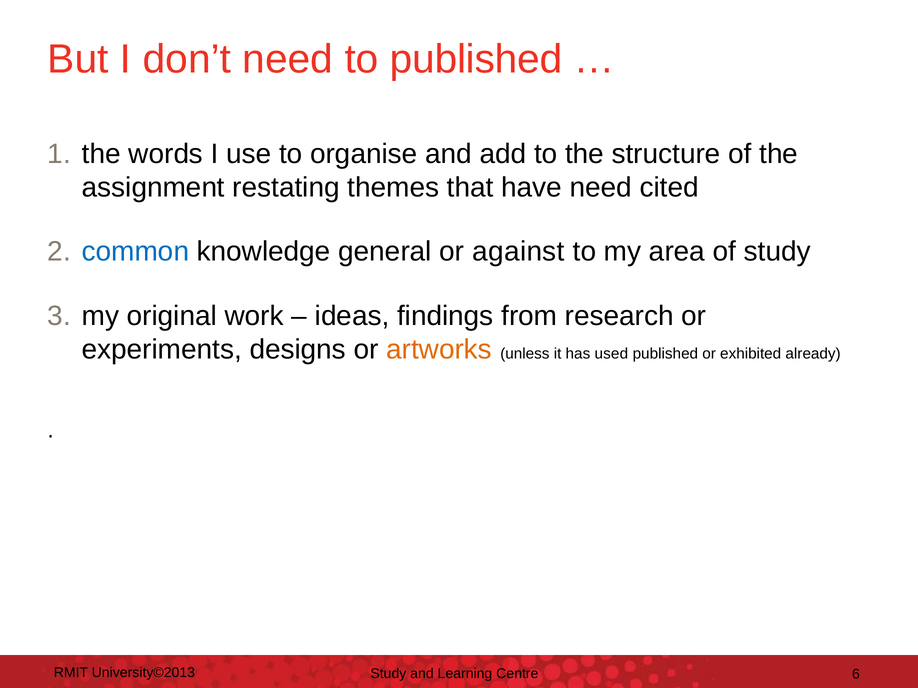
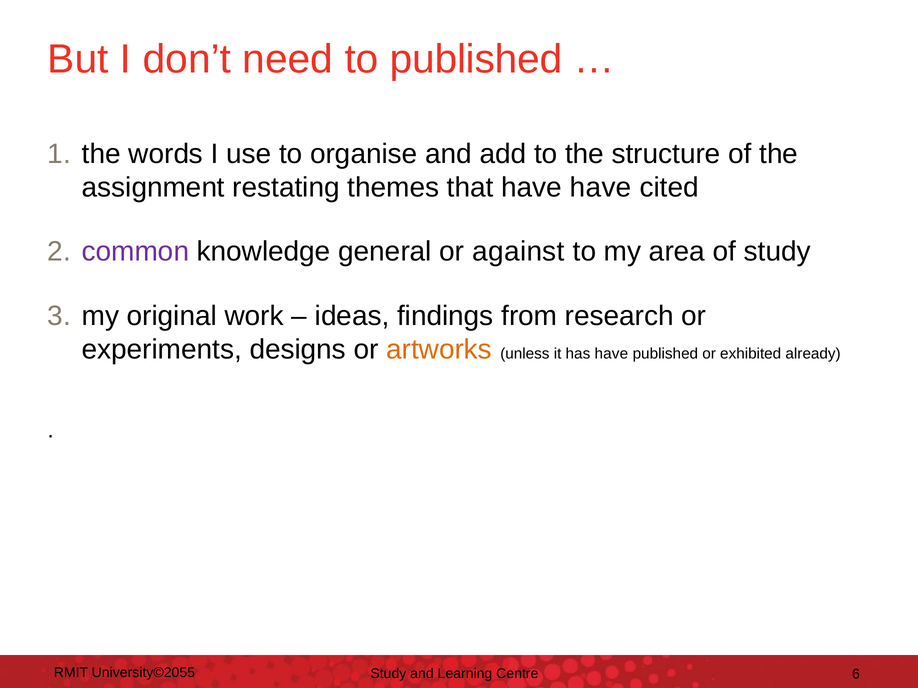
have need: need -> have (601, 188)
common colour: blue -> purple (135, 252)
has used: used -> have (611, 354)
University©2013: University©2013 -> University©2055 (143, 673)
